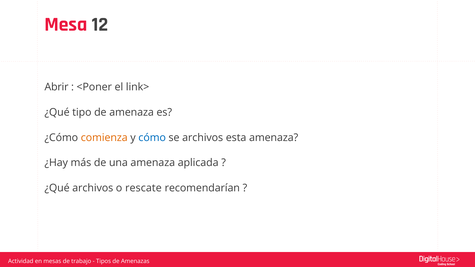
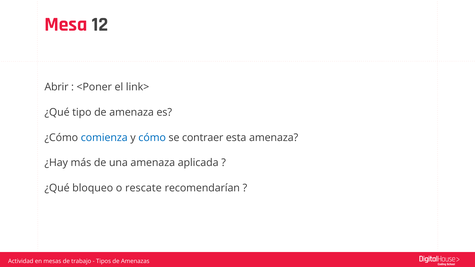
comienza colour: orange -> blue (104, 138)
se archivos: archivos -> contraer (203, 138)
¿Qué archivos: archivos -> bloqueo (93, 188)
